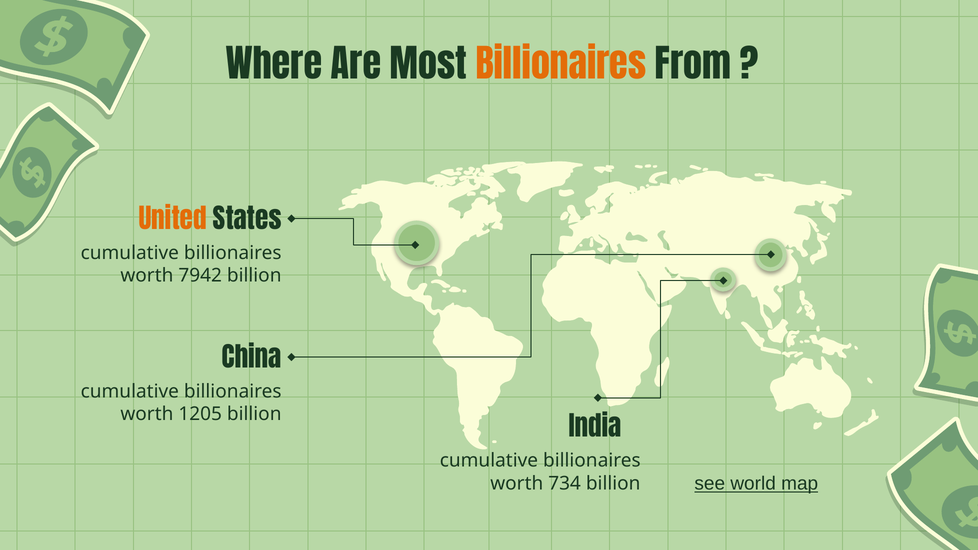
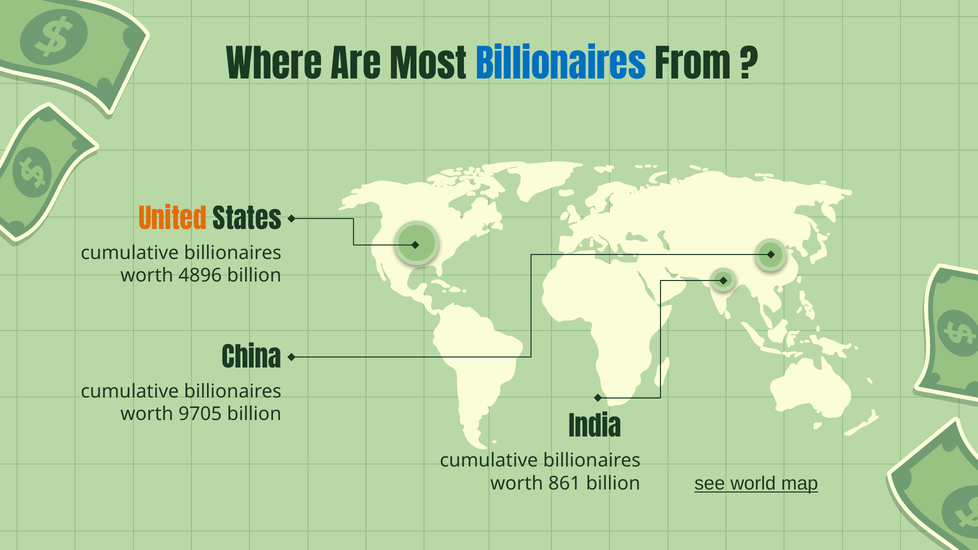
Billionaires colour: orange -> blue (561, 66)
7942: 7942 -> 4896 (200, 276)
1205: 1205 -> 9705 (200, 414)
734: 734 -> 861 (565, 483)
